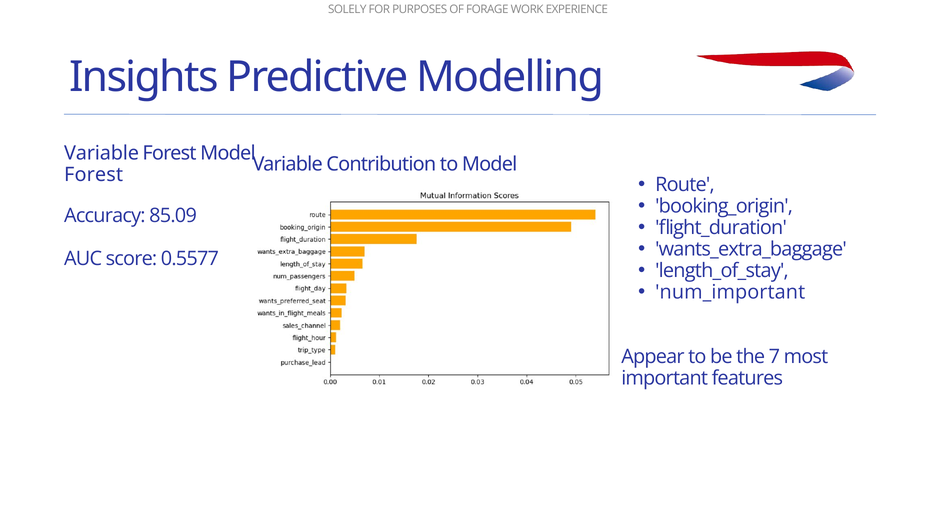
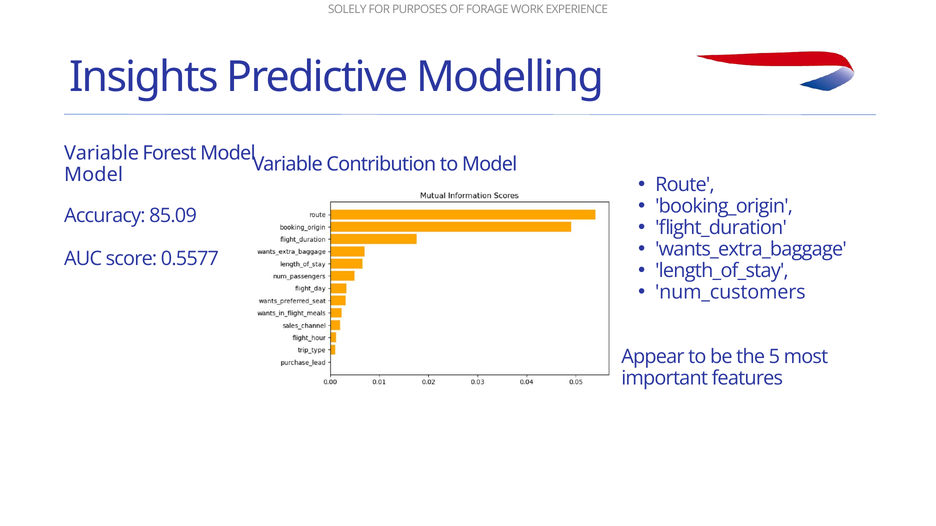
Forest: Forest -> Model (94, 175)
num_important: num_important -> num_customers (730, 293)
7: 7 -> 5 (774, 357)
